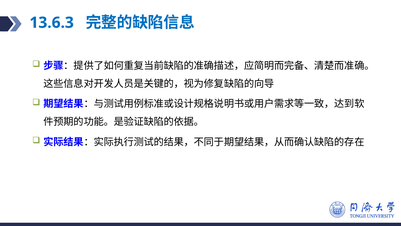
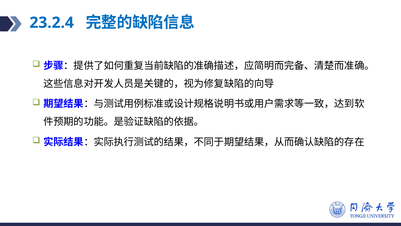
13.6.3: 13.6.3 -> 23.2.4 (52, 23)
